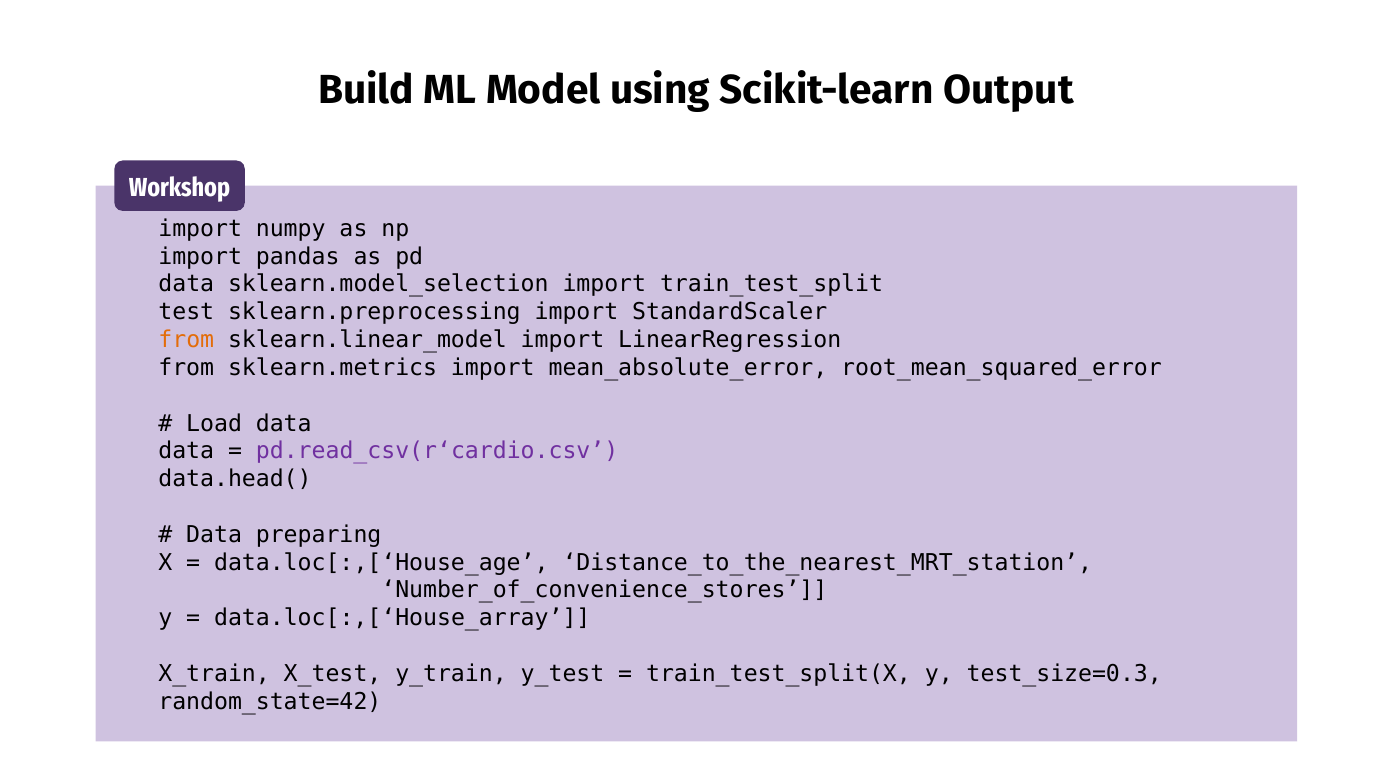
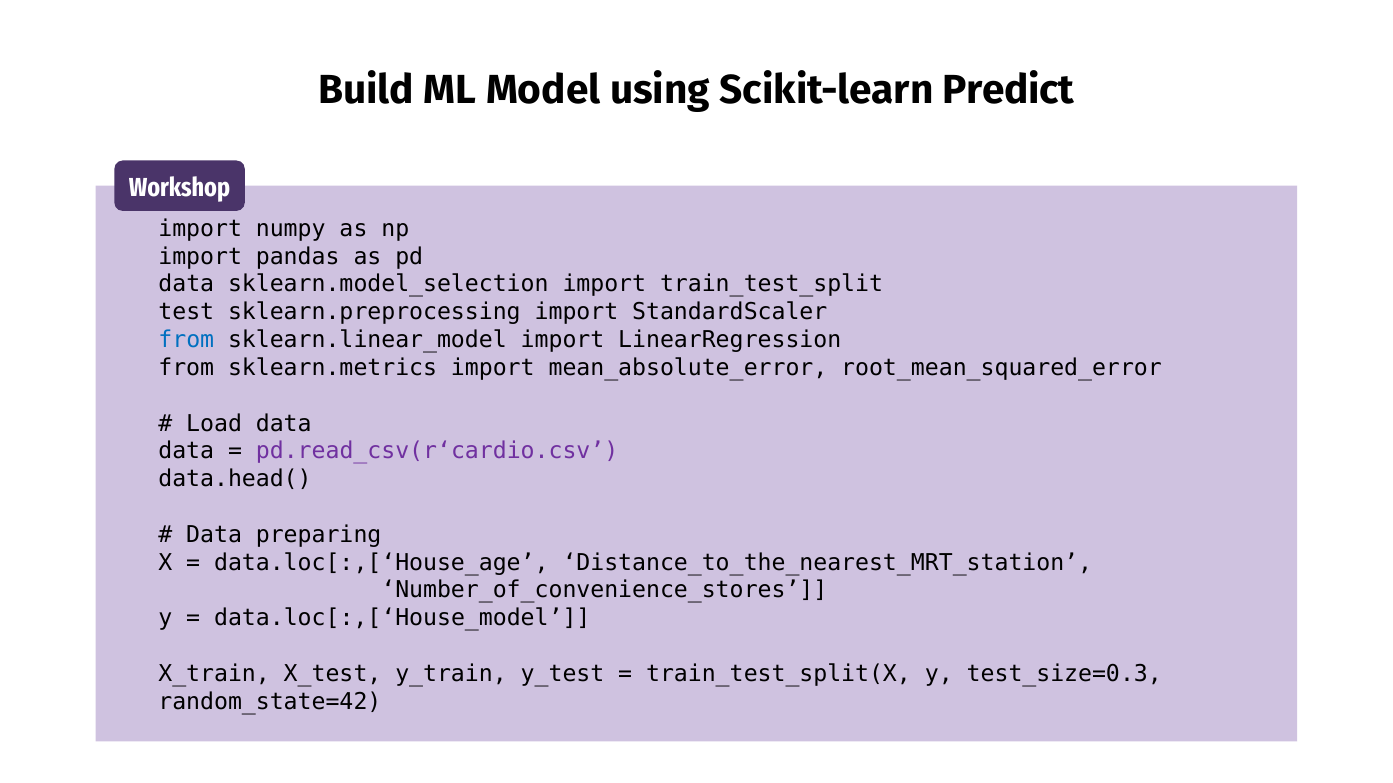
Output: Output -> Predict (1009, 90)
from colour: orange -> blue (186, 340)
data.loc[:,[‘House_array: data.loc[:,[‘House_array -> data.loc[:,[‘House_model (402, 619)
